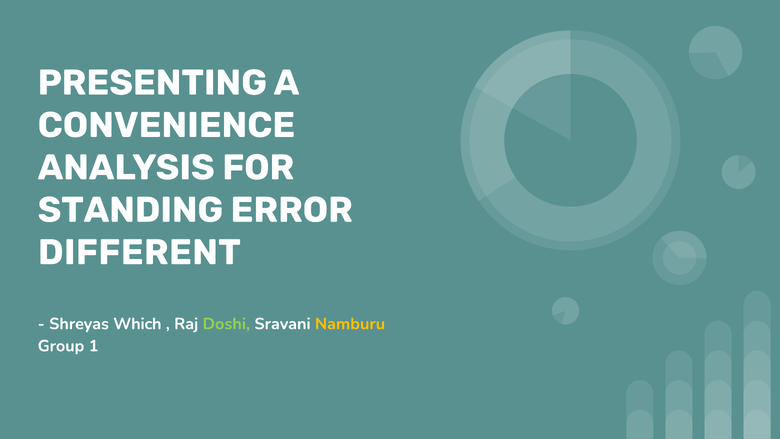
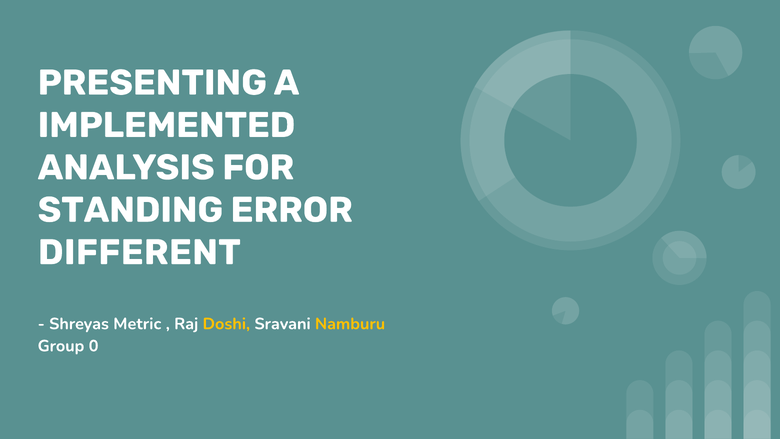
CONVENIENCE: CONVENIENCE -> IMPLEMENTED (166, 125)
Which: Which -> Metric (137, 324)
Doshi colour: light green -> yellow (226, 324)
1: 1 -> 0 (94, 346)
